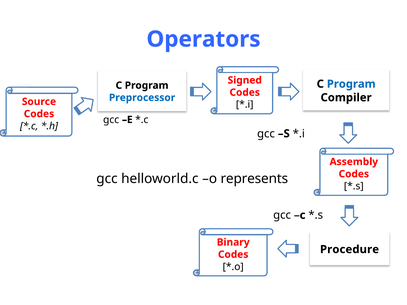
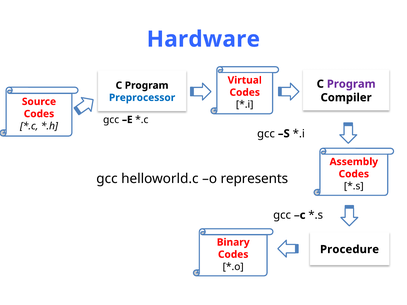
Operators: Operators -> Hardware (203, 39)
Signed: Signed -> Virtual (245, 80)
Program colour: blue -> purple (351, 84)
